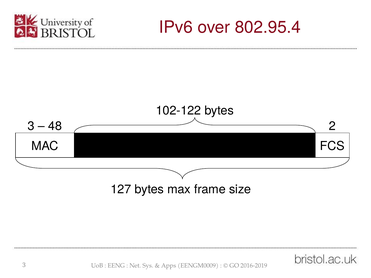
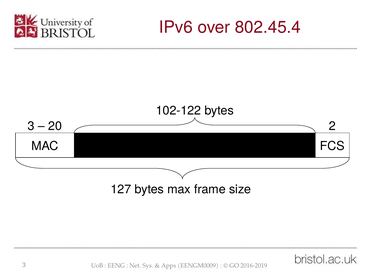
802.95.4: 802.95.4 -> 802.45.4 (268, 27)
48: 48 -> 20 (55, 126)
